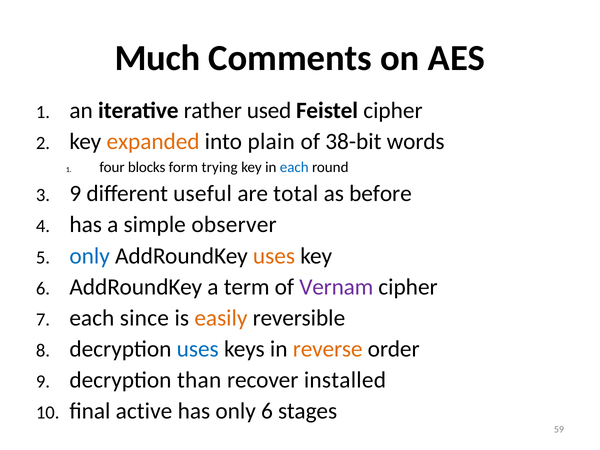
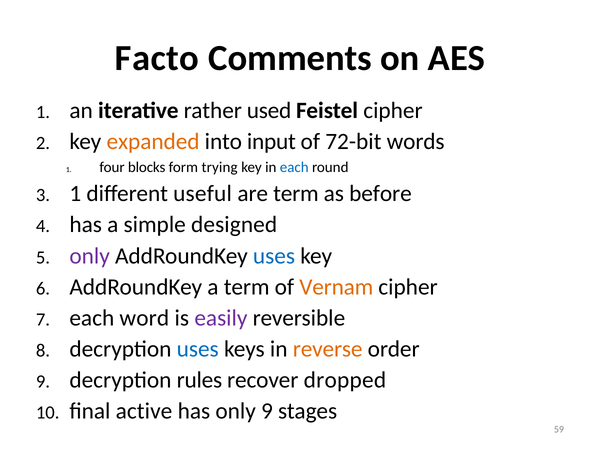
Much: Much -> Facto (157, 58)
plain: plain -> input (271, 141)
38-bit: 38-bit -> 72-bit (353, 141)
3 9: 9 -> 1 (75, 194)
are total: total -> term (296, 194)
observer: observer -> designed (234, 225)
only colour: blue -> purple (90, 256)
uses colour: orange -> blue (274, 256)
Vernam colour: purple -> orange (336, 287)
since: since -> word (144, 318)
easily colour: orange -> purple (221, 318)
than: than -> rules (199, 380)
installed: installed -> dropped (345, 380)
only 6: 6 -> 9 (267, 411)
